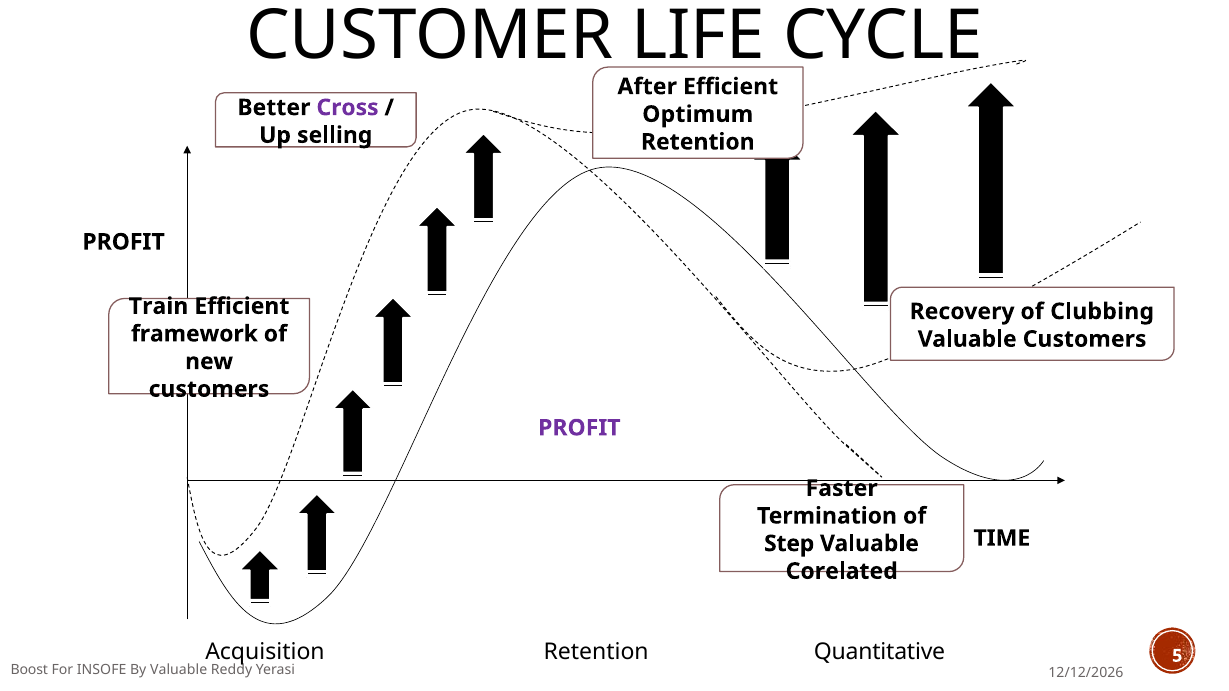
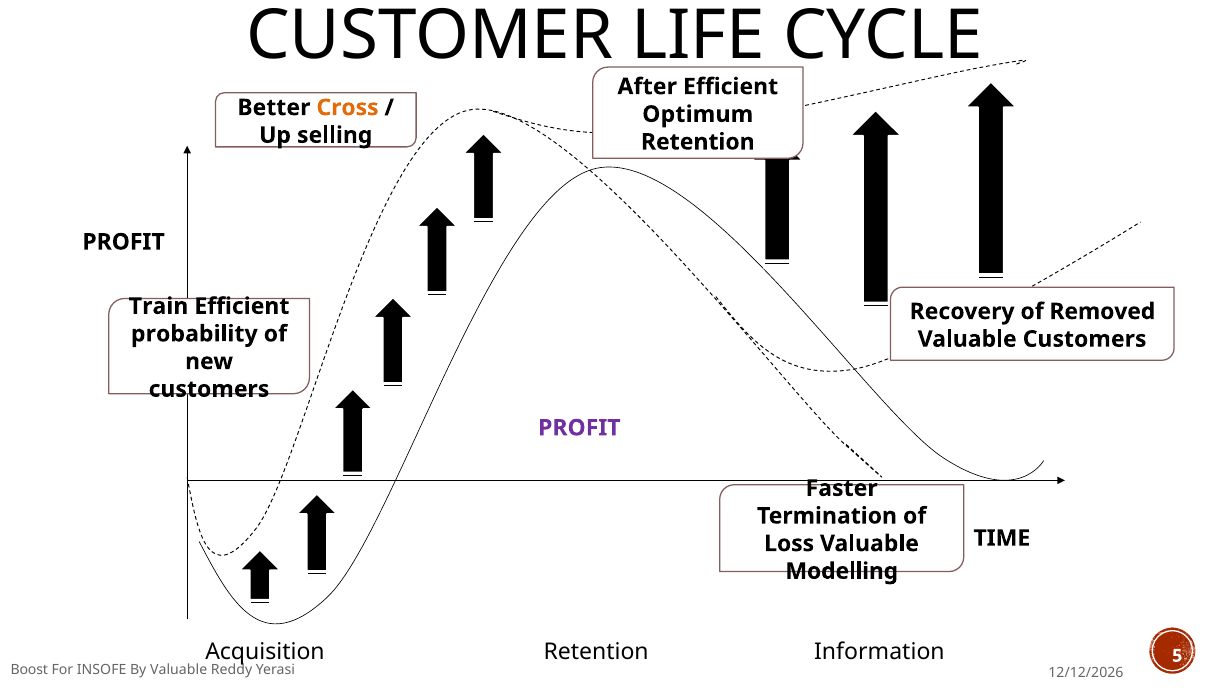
Cross colour: purple -> orange (348, 108)
Clubbing: Clubbing -> Removed (1102, 312)
framework: framework -> probability (194, 334)
Step: Step -> Loss (789, 544)
Corelated: Corelated -> Modelling (842, 571)
Quantitative: Quantitative -> Information (879, 652)
